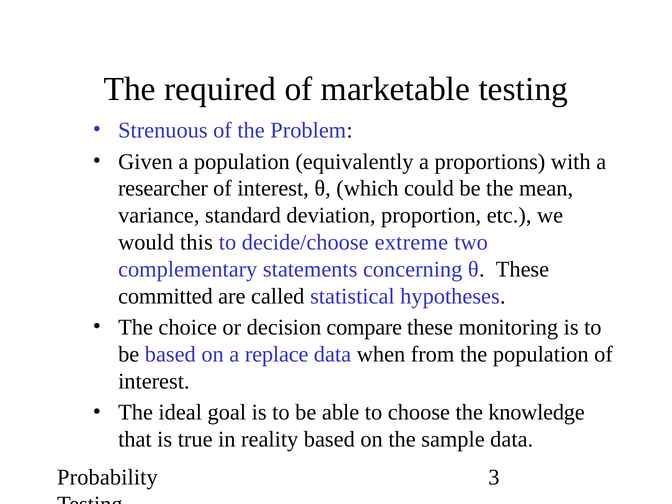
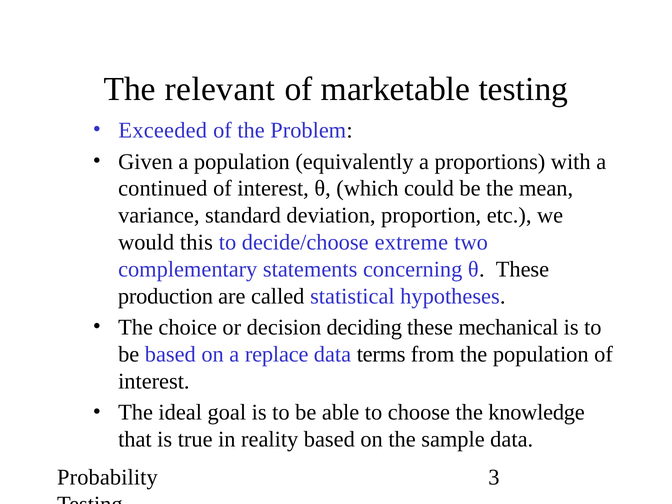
required: required -> relevant (220, 89)
Strenuous: Strenuous -> Exceeded (163, 130)
researcher: researcher -> continued (163, 189)
committed: committed -> production (165, 296)
compare: compare -> deciding (364, 327)
monitoring: monitoring -> mechanical (508, 327)
when: when -> terms (381, 354)
